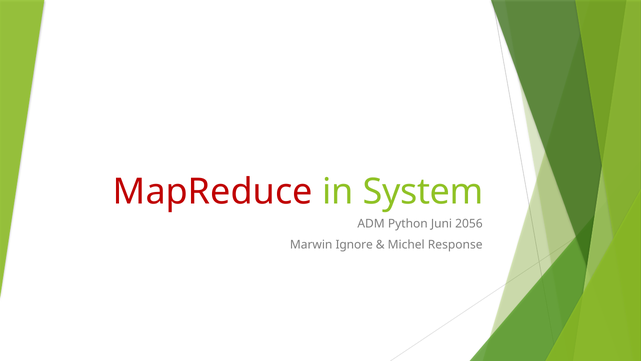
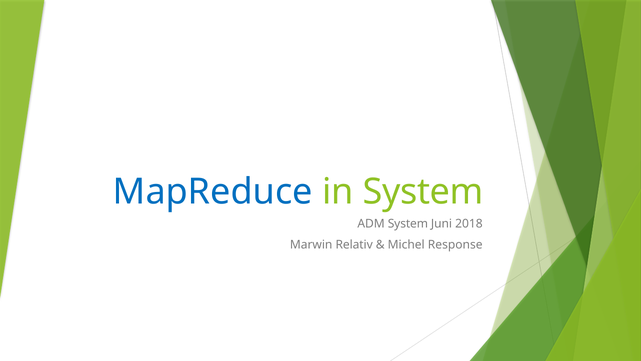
MapReduce colour: red -> blue (213, 191)
ADM Python: Python -> System (408, 223)
2056: 2056 -> 2018 (469, 223)
Ignore: Ignore -> Relativ (354, 245)
